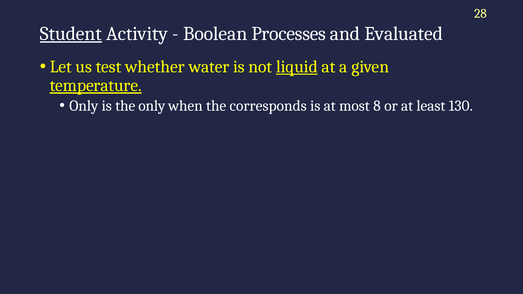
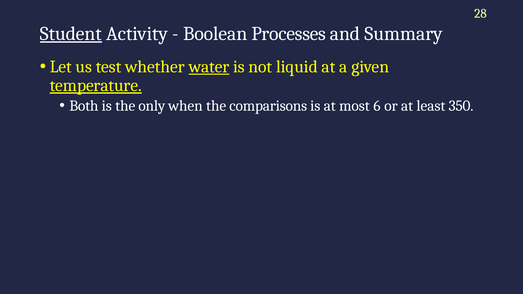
Evaluated: Evaluated -> Summary (404, 34)
water underline: none -> present (209, 67)
liquid underline: present -> none (297, 67)
Only: Only -> Both (84, 106)
corresponds: corresponds -> comparisons (268, 106)
8: 8 -> 6 (377, 106)
130: 130 -> 350 (461, 106)
